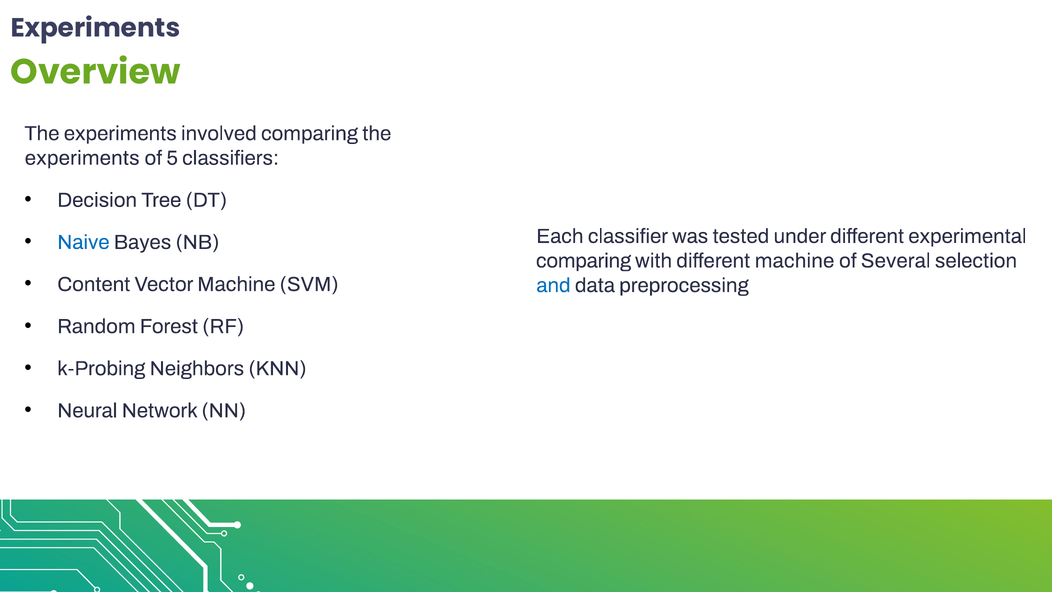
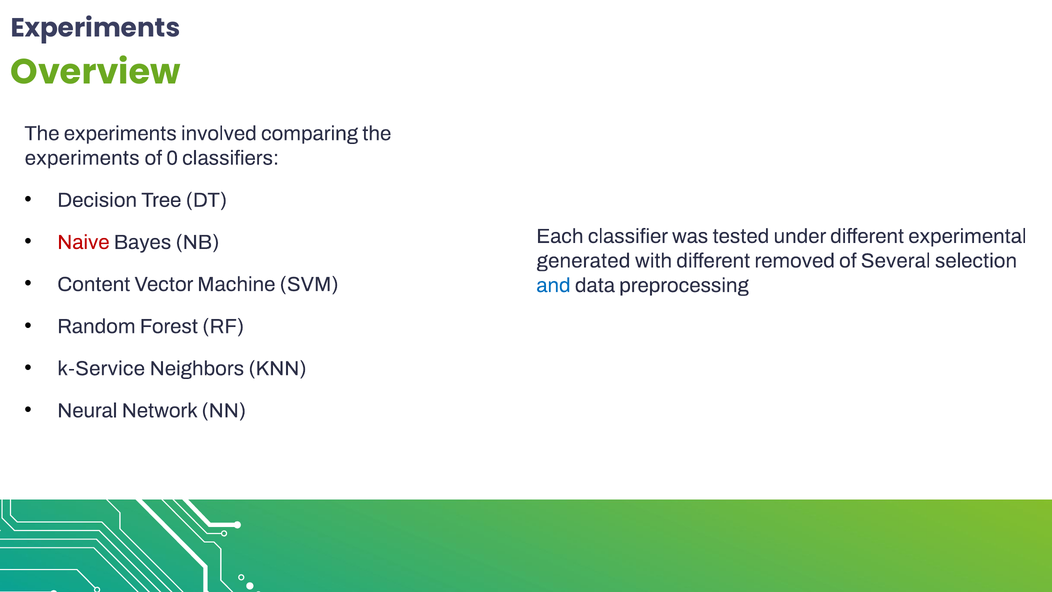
5: 5 -> 0 (172, 158)
Naive colour: blue -> red (83, 242)
comparing: comparing -> generated (583, 261)
different machine: machine -> removed (795, 261)
k-Probing: k-Probing -> k-Service (101, 368)
